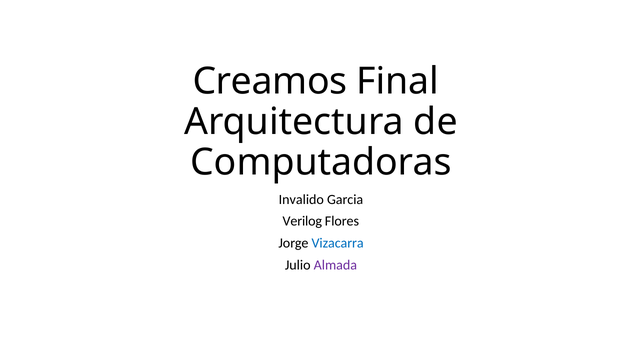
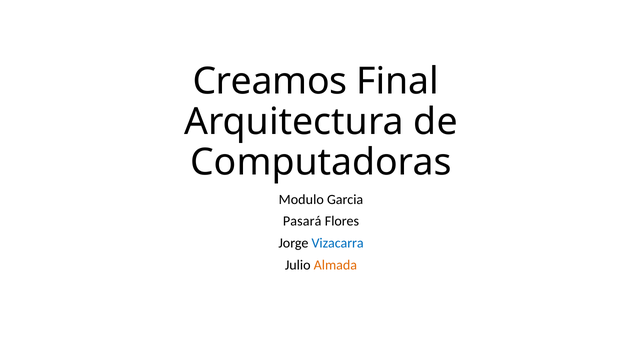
Invalido: Invalido -> Modulo (301, 200)
Verilog: Verilog -> Pasará (302, 221)
Almada colour: purple -> orange (335, 265)
